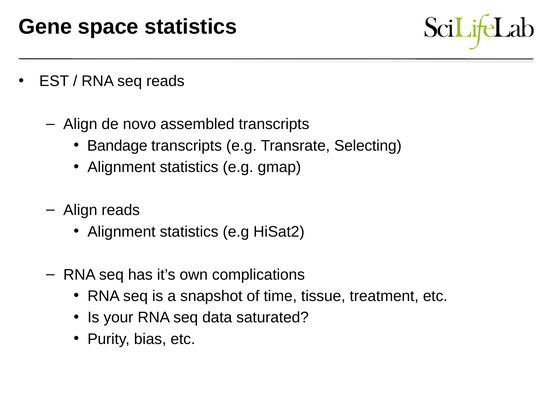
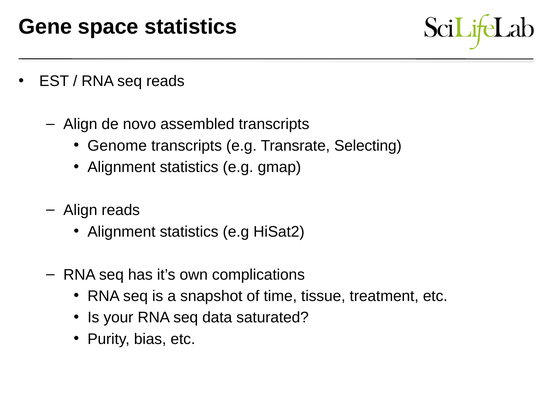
Bandage: Bandage -> Genome (117, 145)
